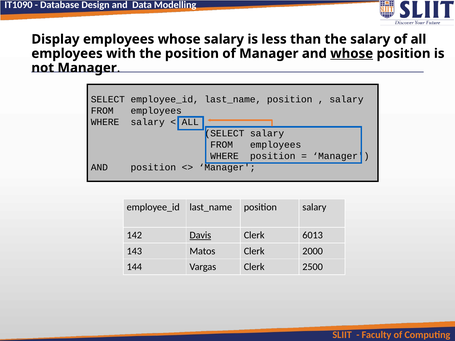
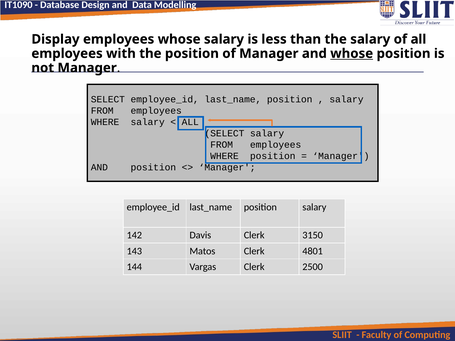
Davis underline: present -> none (200, 235)
6013: 6013 -> 3150 (313, 235)
2000: 2000 -> 4801 (313, 251)
